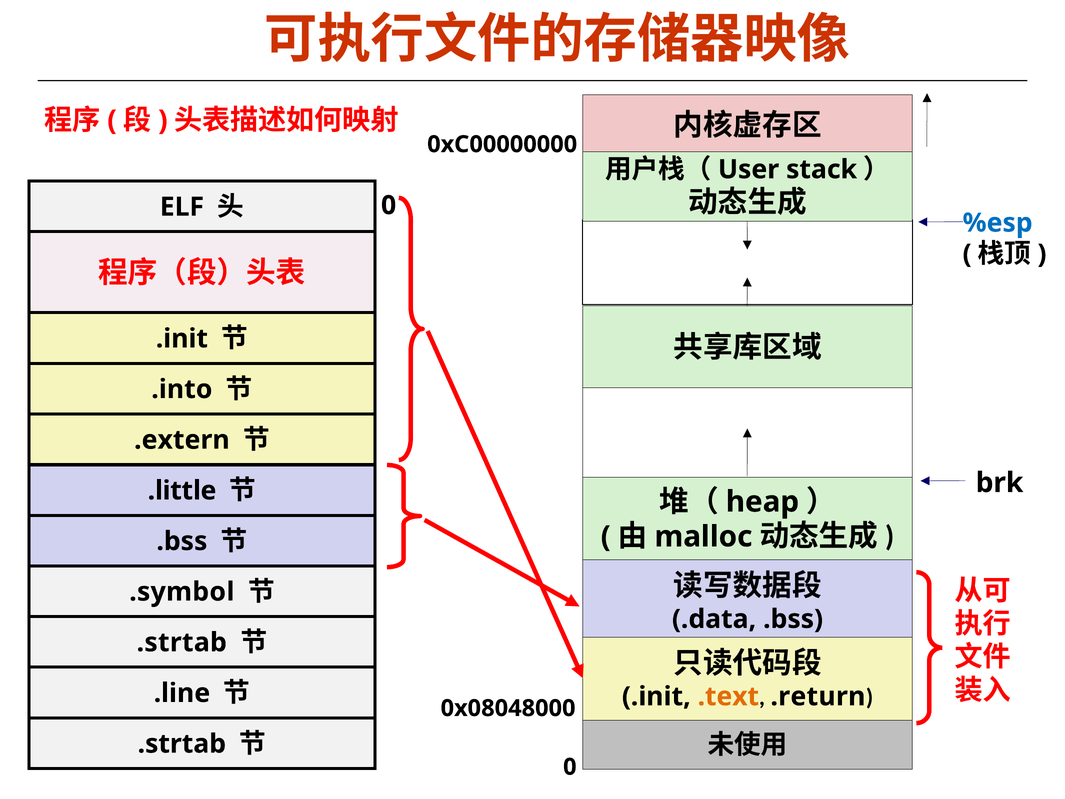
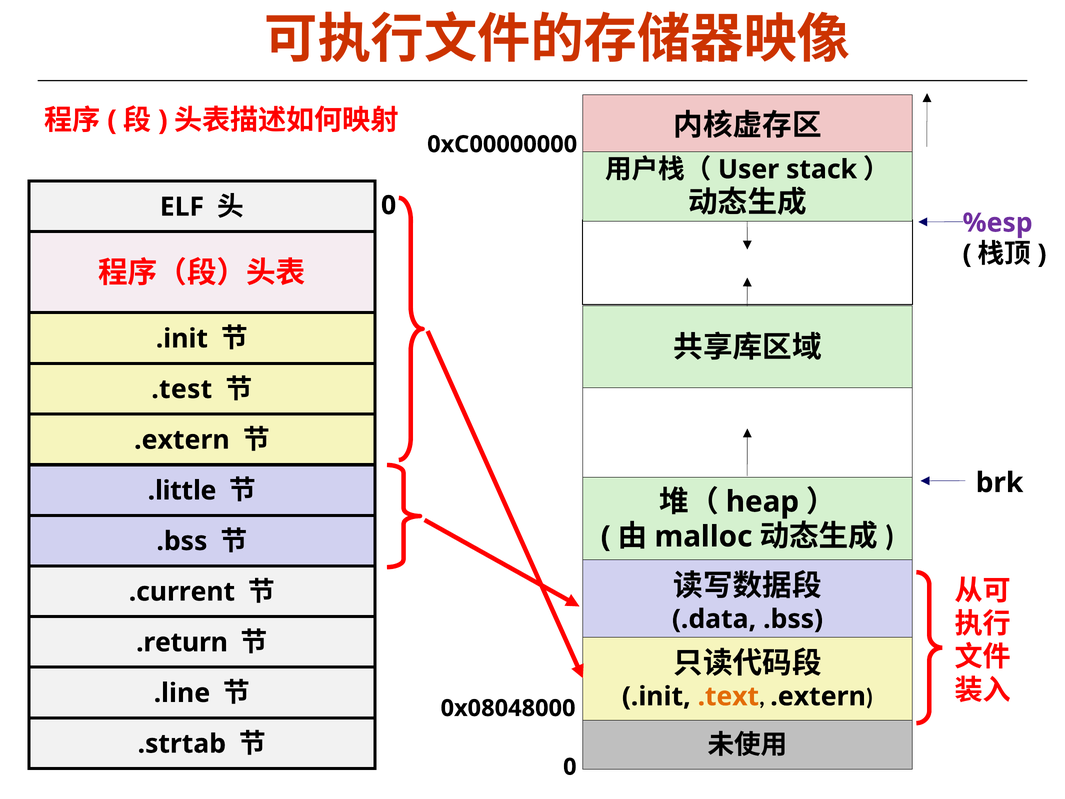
%esp colour: blue -> purple (998, 223)
.into: .into -> .test (182, 389)
.symbol: .symbol -> .current (182, 592)
.strtab: .strtab -> .return (182, 642)
.return: .return -> .extern (818, 696)
